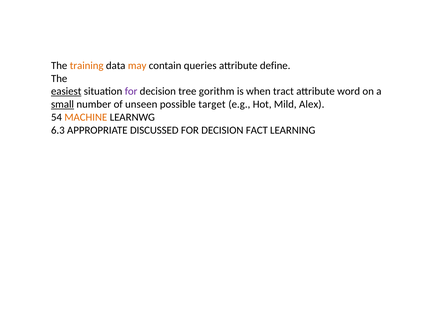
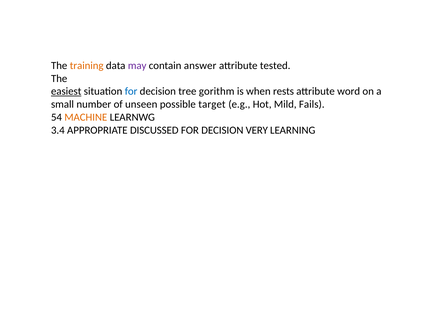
may colour: orange -> purple (137, 66)
queries: queries -> answer (200, 66)
define: define -> tested (275, 66)
for colour: purple -> blue (131, 92)
tract: tract -> rests (284, 92)
small underline: present -> none (62, 105)
Alex: Alex -> Fails (312, 105)
6.3: 6.3 -> 3.4 (58, 131)
FACT: FACT -> VERY (257, 131)
